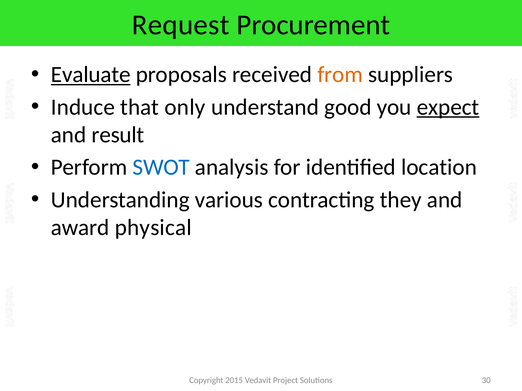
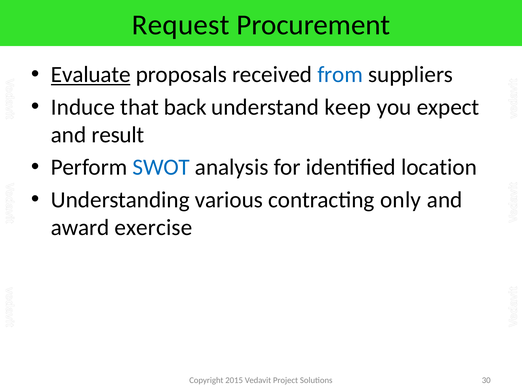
from colour: orange -> blue (340, 75)
only: only -> back (185, 107)
good: good -> keep (348, 107)
expect underline: present -> none (448, 107)
they: they -> only (401, 200)
physical: physical -> exercise (153, 228)
